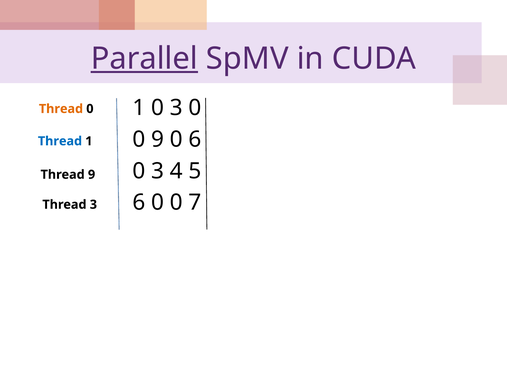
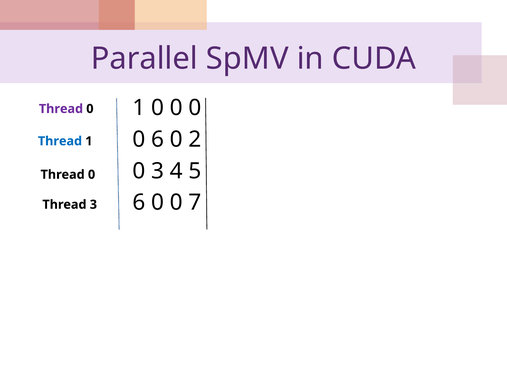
Parallel underline: present -> none (144, 59)
1 0 3: 3 -> 0 (176, 108)
Thread colour: orange -> purple (61, 109)
0 9: 9 -> 6 (158, 139)
0 6: 6 -> 2 (195, 139)
9: 9 -> 0 (92, 175)
